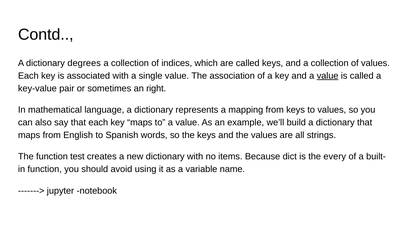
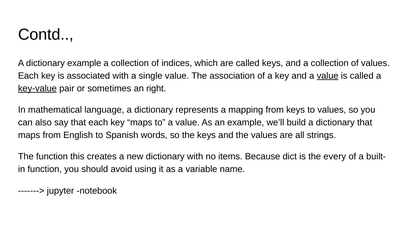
dictionary degrees: degrees -> example (84, 63)
key-value underline: none -> present (37, 88)
test: test -> this (77, 157)
